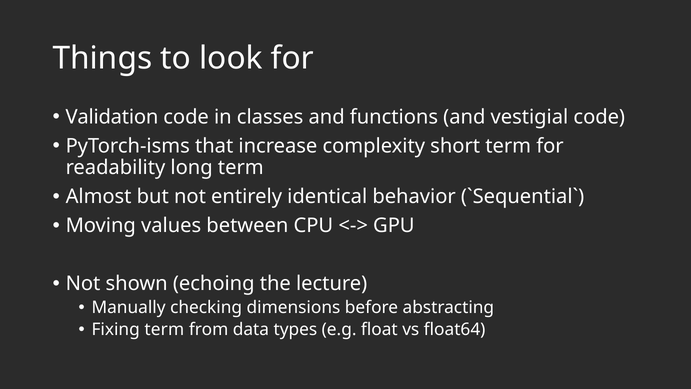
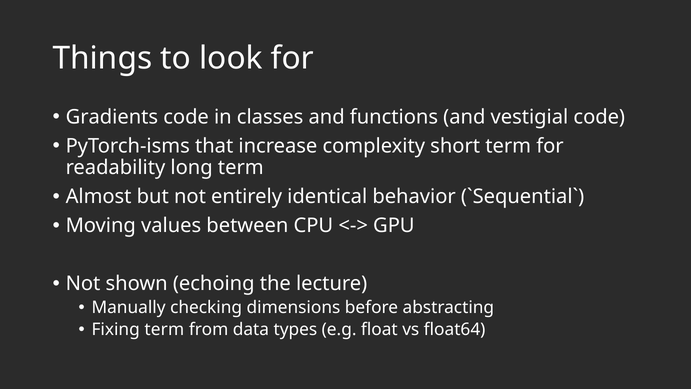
Validation: Validation -> Gradients (112, 117)
